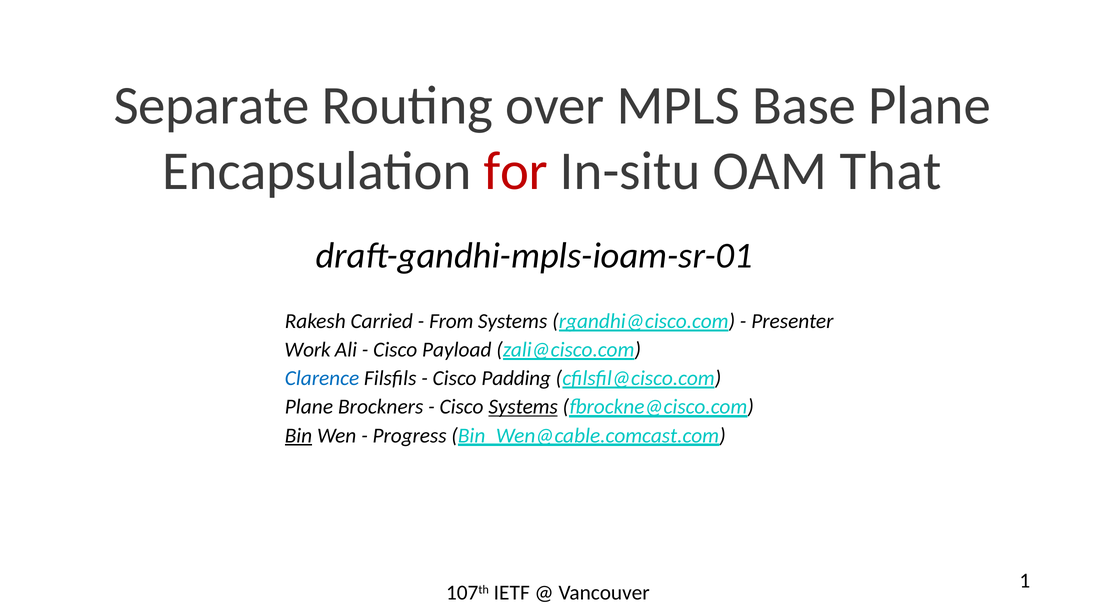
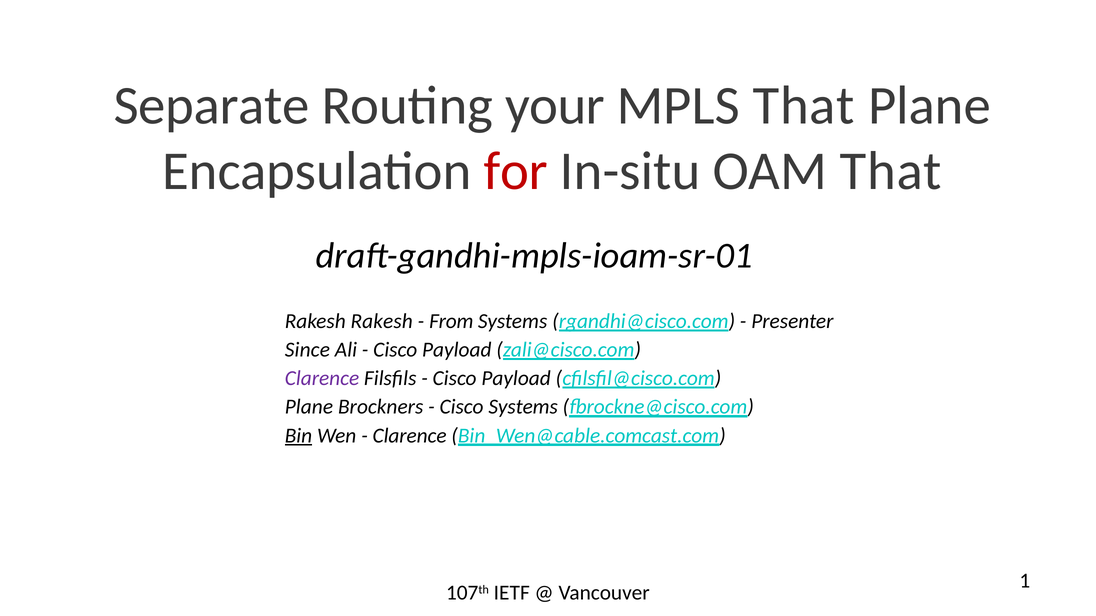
over: over -> your (555, 106)
MPLS Base: Base -> That (804, 106)
Rakesh Carried: Carried -> Rakesh (382, 321)
Work: Work -> Since (307, 350)
Clarence colour: blue -> purple (322, 379)
Padding: Padding -> Payload (516, 379)
Systems underline: present -> none (523, 407)
Progress: Progress -> Clarence (410, 436)
